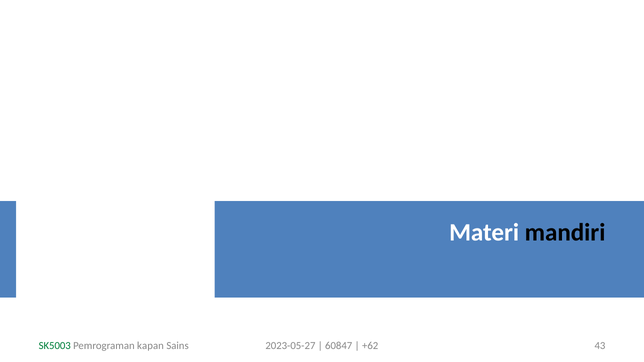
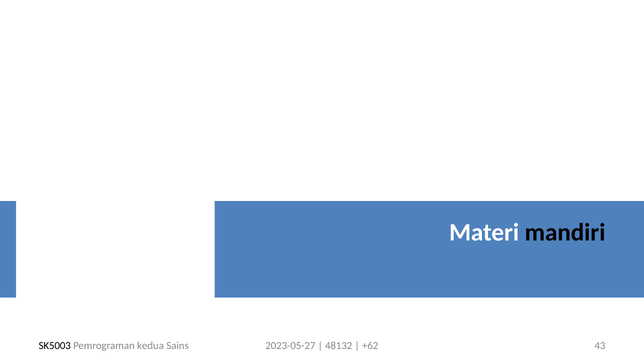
SK5003 colour: green -> black (55, 346)
kapan: kapan -> kedua (150, 346)
60847: 60847 -> 48132 (339, 346)
